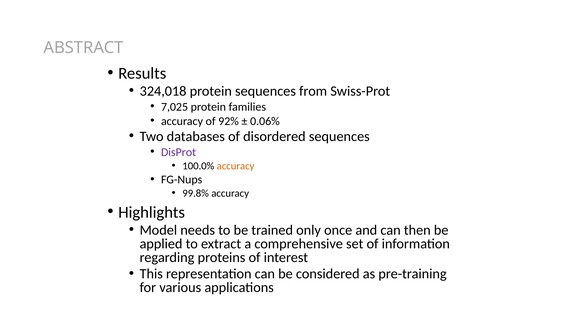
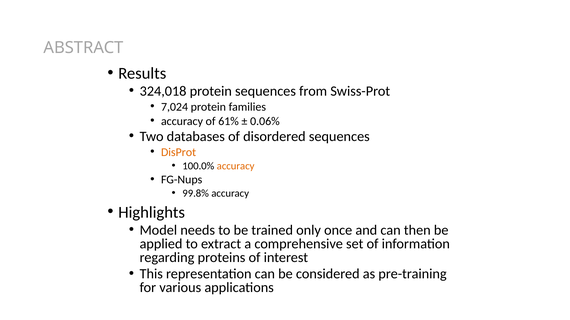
7,025: 7,025 -> 7,024 (175, 107)
92%: 92% -> 61% (229, 121)
DisProt colour: purple -> orange (179, 152)
